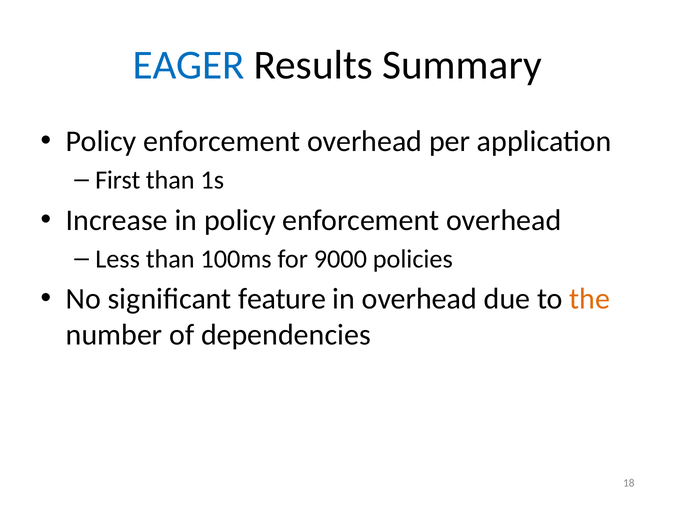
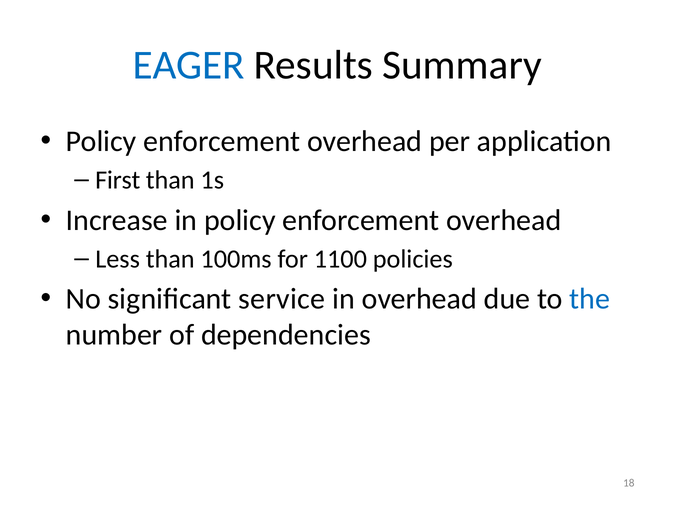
9000: 9000 -> 1100 (340, 259)
feature: feature -> service (282, 299)
the colour: orange -> blue (590, 299)
